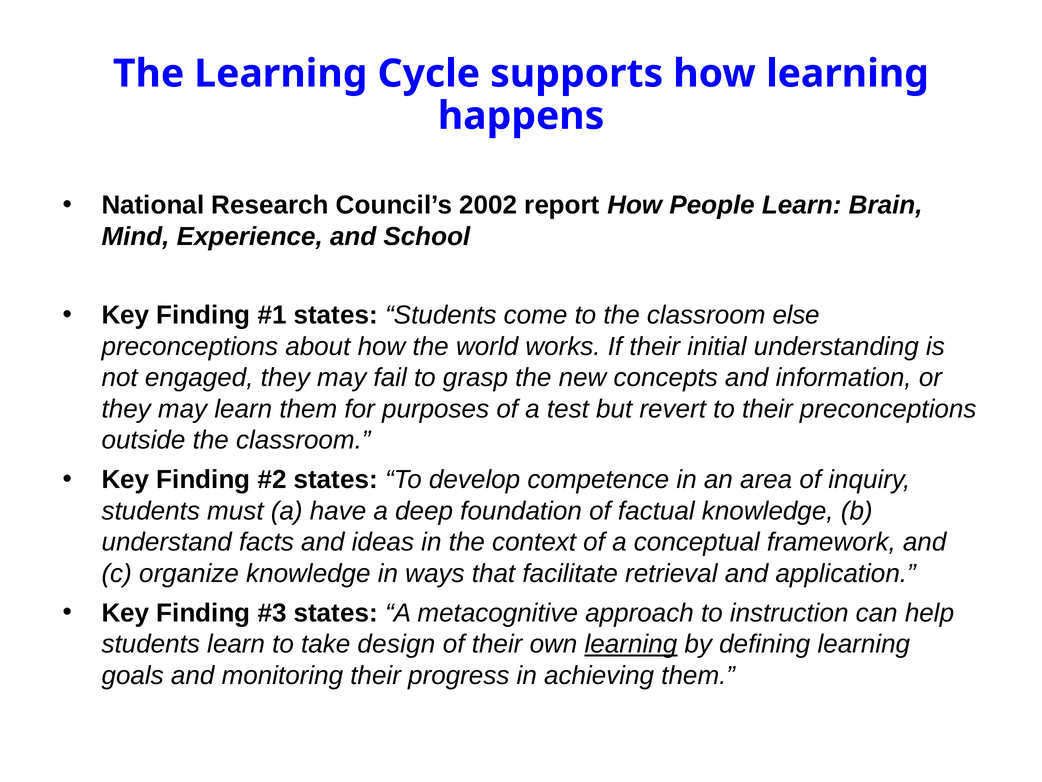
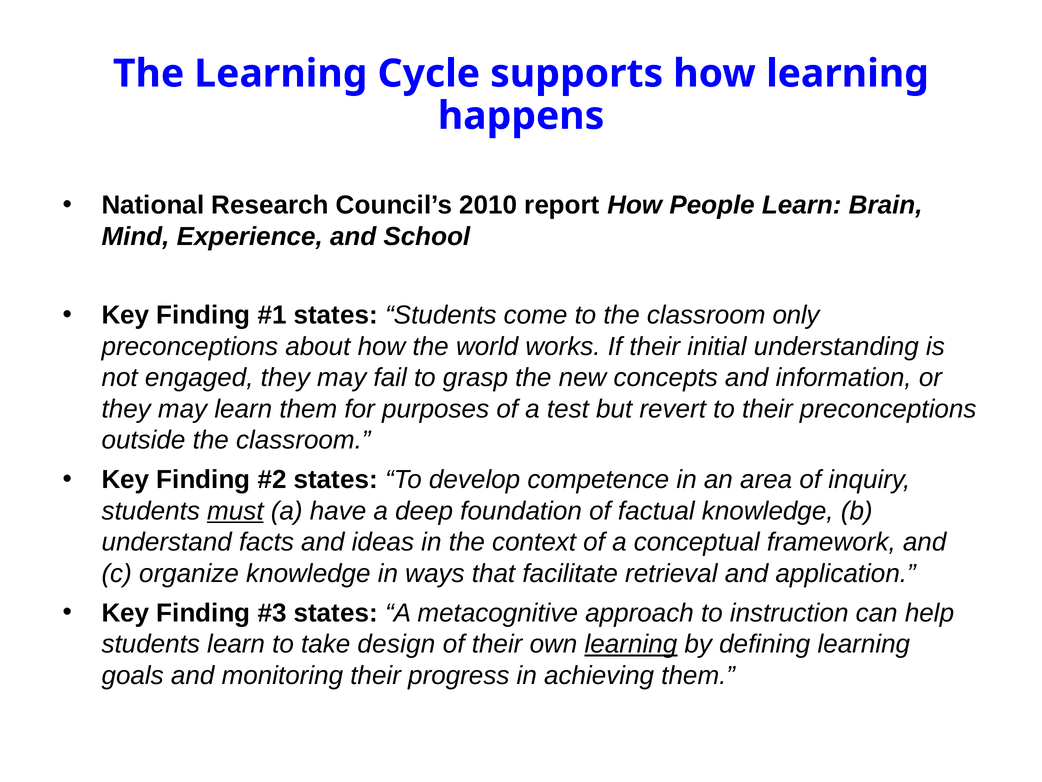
2002: 2002 -> 2010 (488, 205)
else: else -> only (796, 315)
must underline: none -> present (235, 511)
